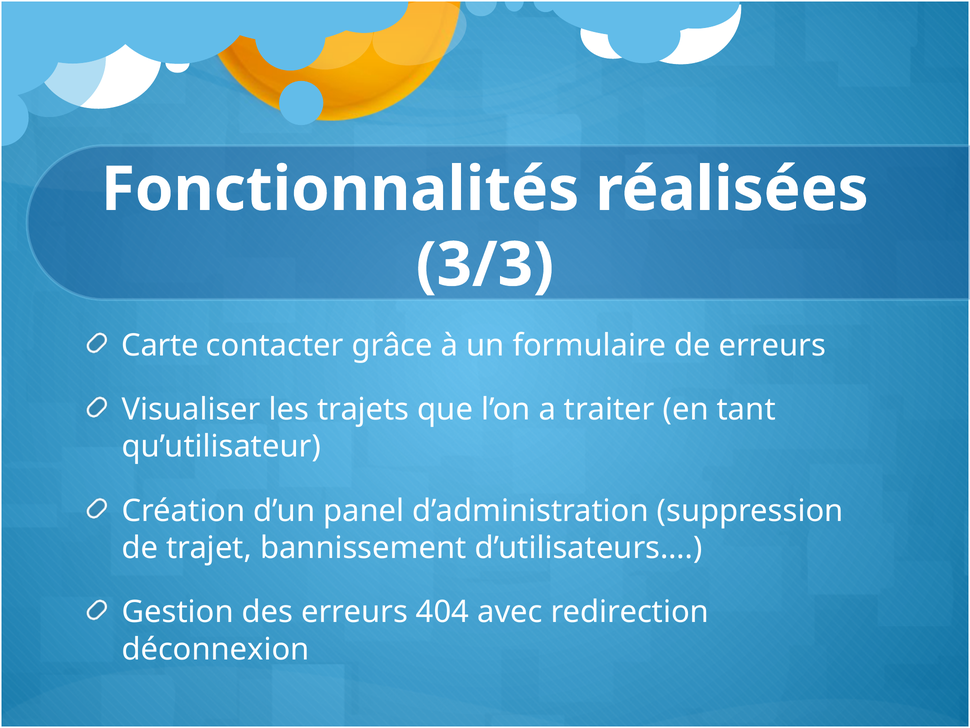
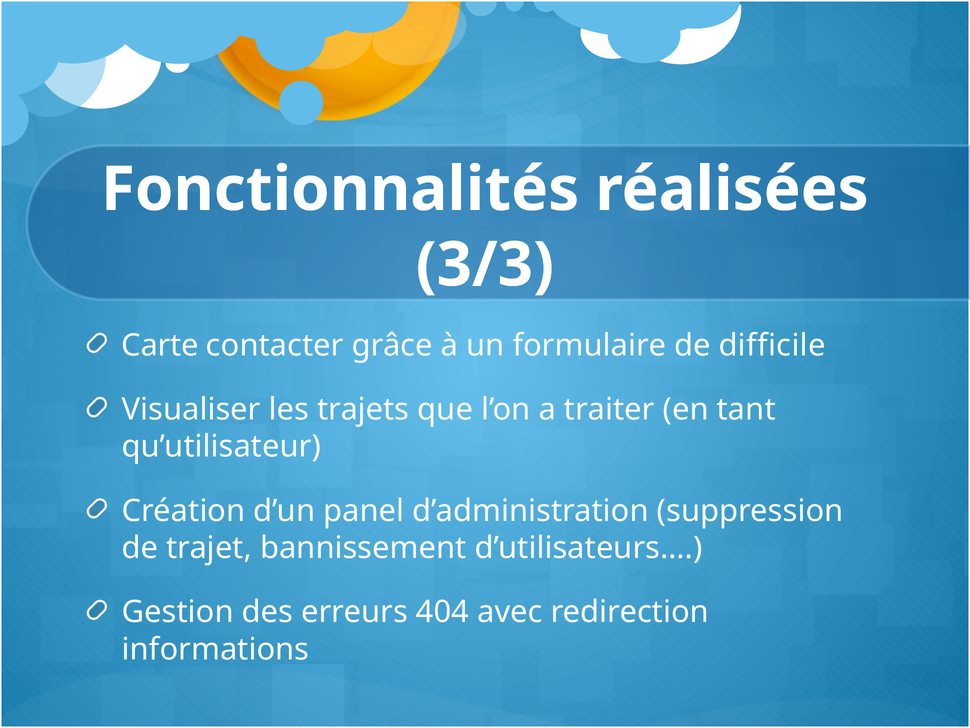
de erreurs: erreurs -> difficile (772, 345)
déconnexion: déconnexion -> informations (216, 649)
